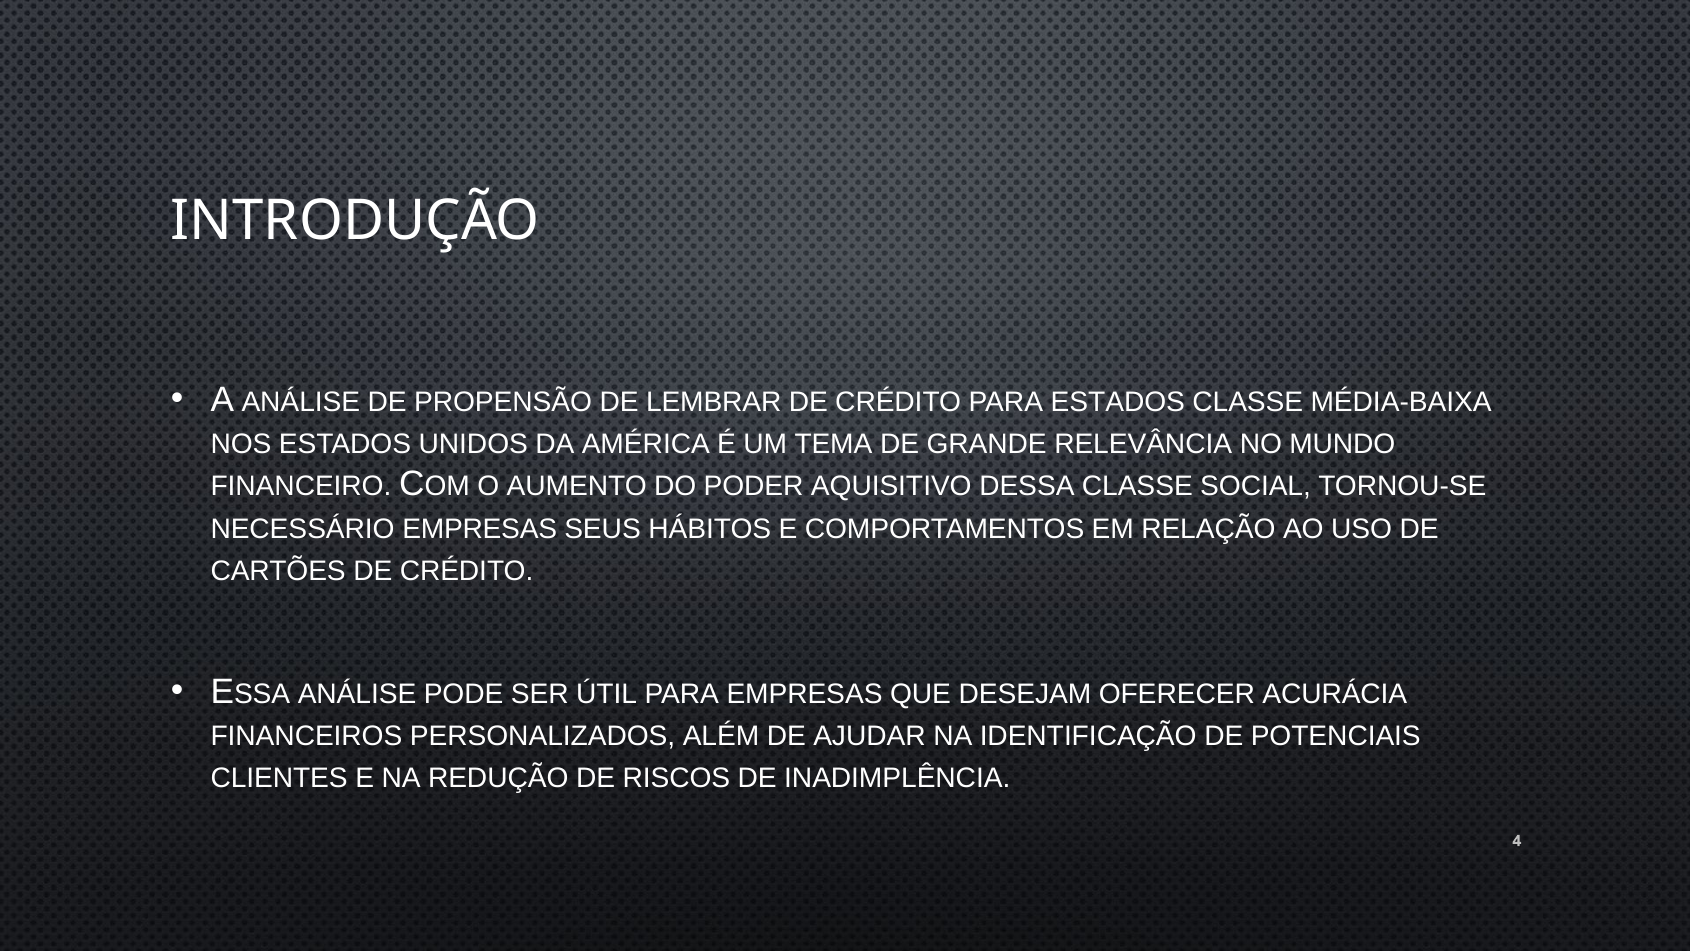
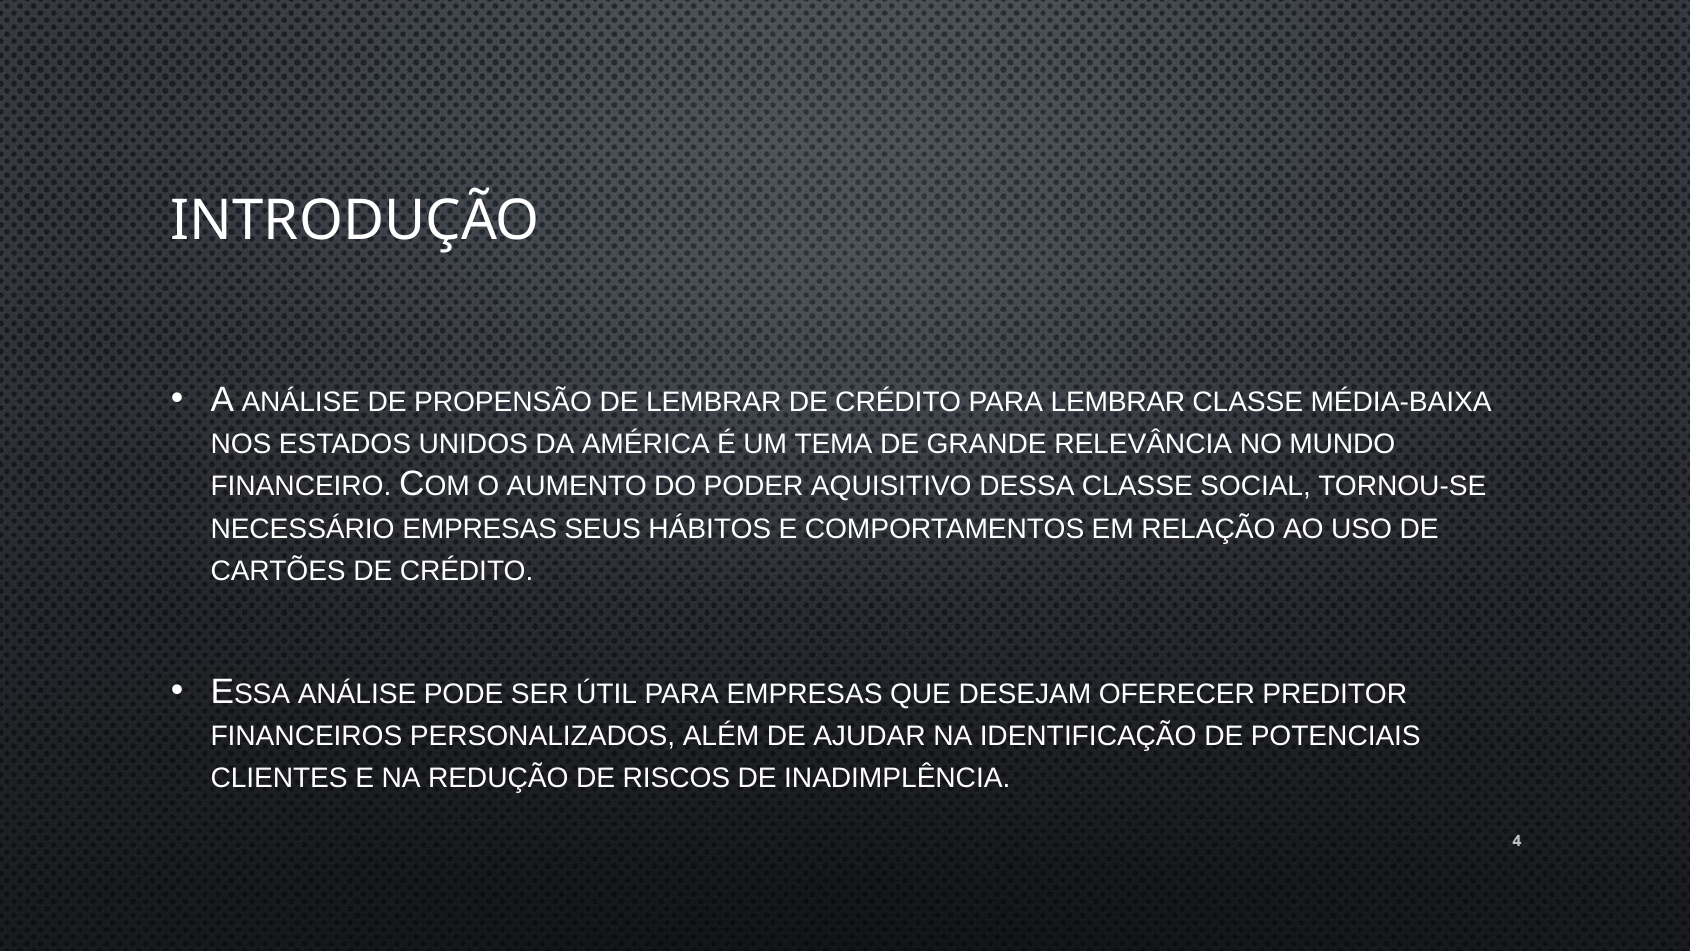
PARA ESTADOS: ESTADOS -> LEMBRAR (1118, 402)
ACURÁCIA: ACURÁCIA -> PREDITOR (1335, 694)
